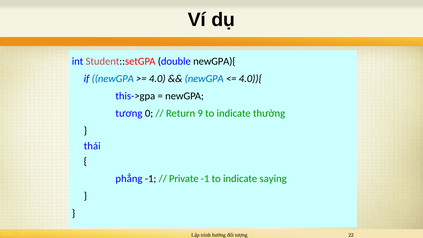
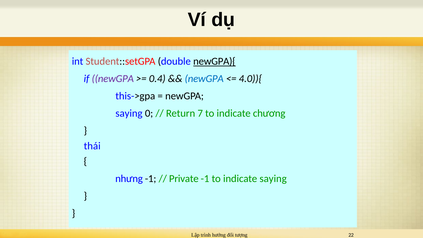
newGPA){ underline: none -> present (214, 61)
newGPA colour: blue -> purple (113, 79)
4.0: 4.0 -> 0.4 (157, 79)
tương: tương -> saying (129, 113)
9: 9 -> 7 (200, 113)
thường: thường -> chương (269, 113)
phẳng: phẳng -> nhưng (129, 179)
